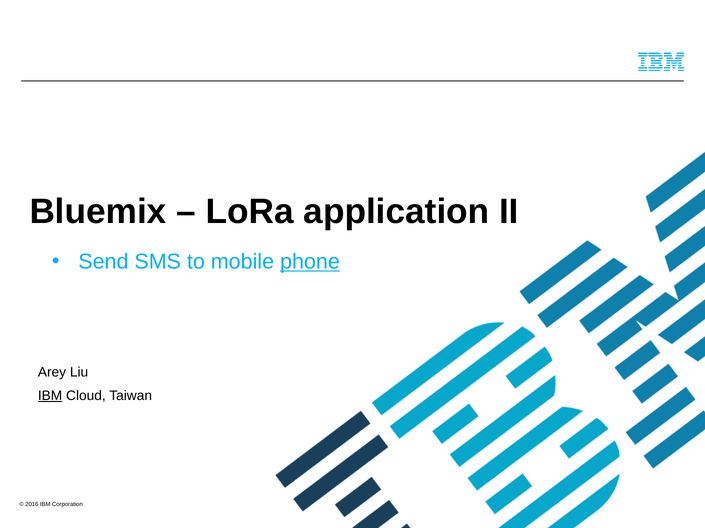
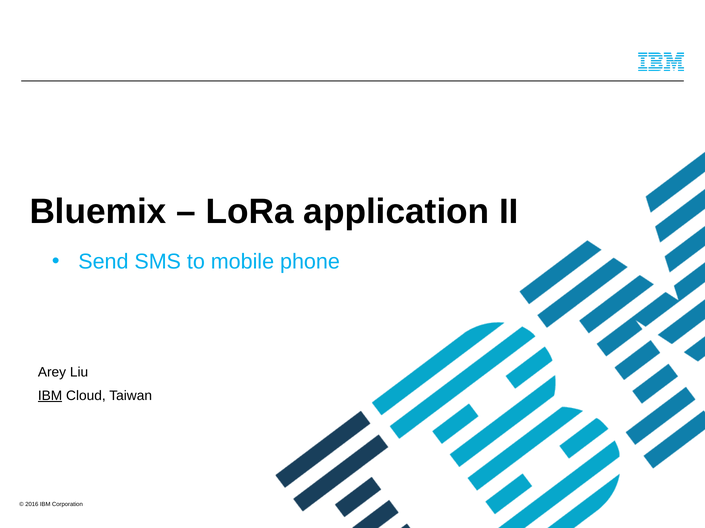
phone underline: present -> none (310, 262)
